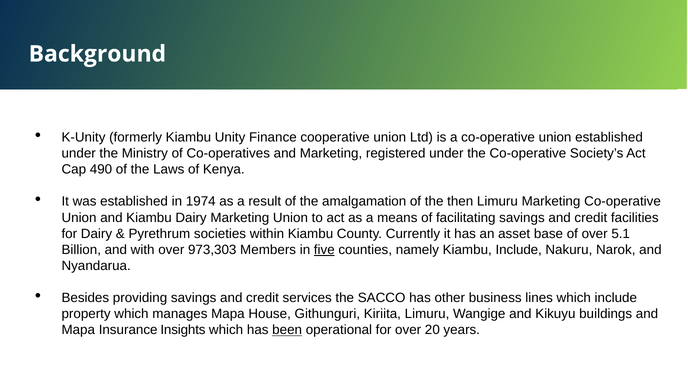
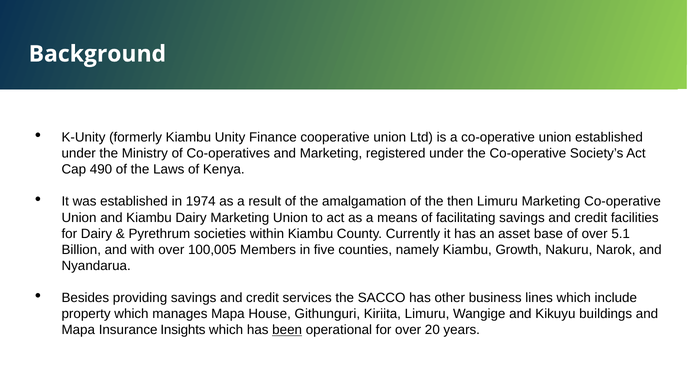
973,303: 973,303 -> 100,005 (212, 250)
five underline: present -> none (324, 250)
Kiambu Include: Include -> Growth (519, 250)
